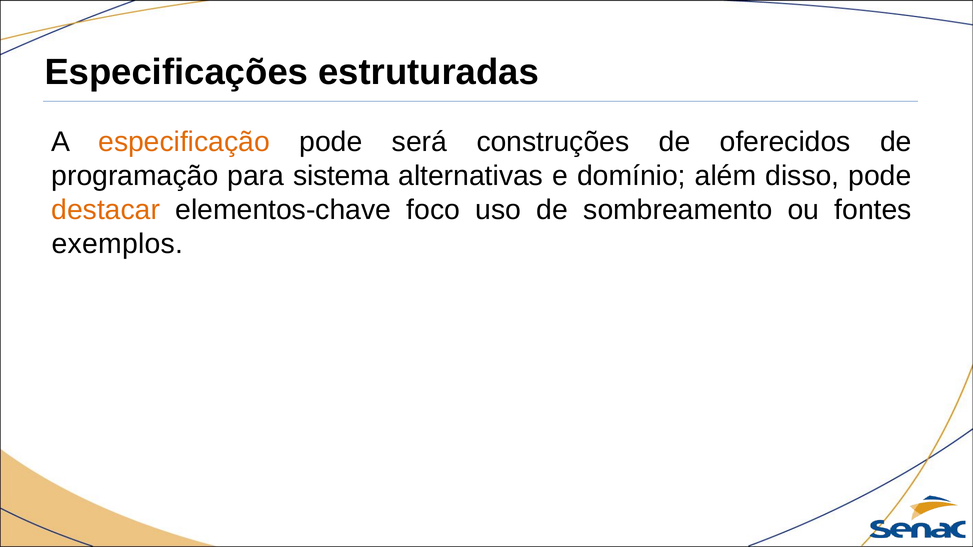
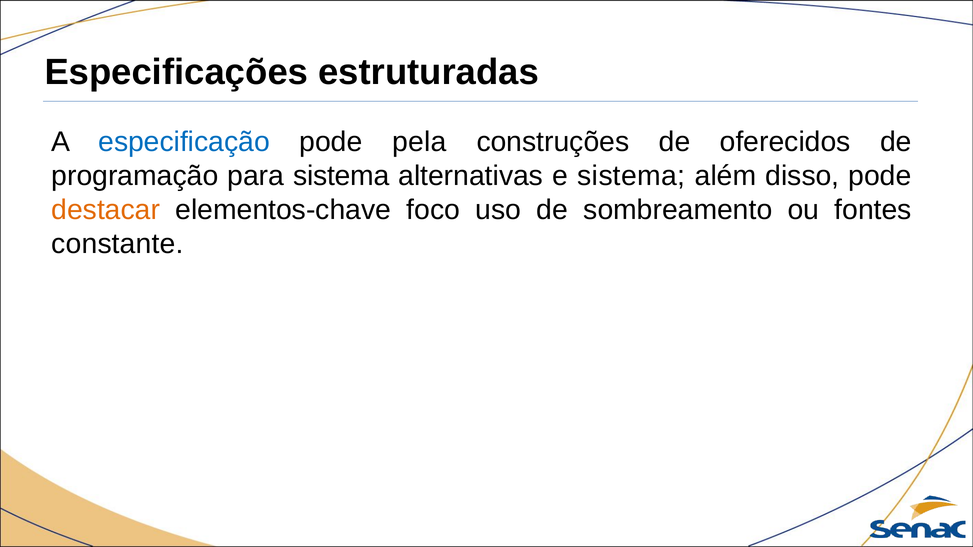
especificação colour: orange -> blue (184, 142)
será: será -> pela (419, 142)
e domínio: domínio -> sistema (631, 176)
exemplos: exemplos -> constante (117, 244)
